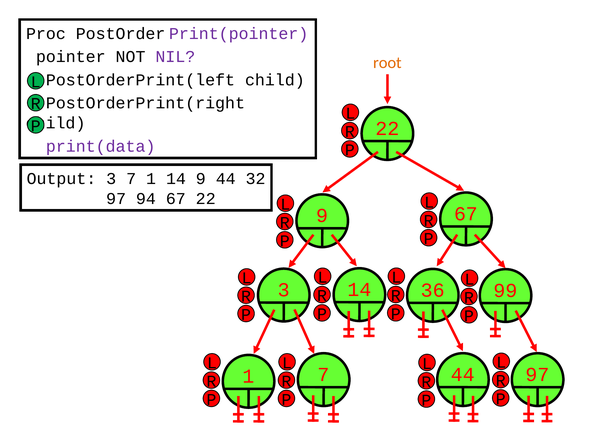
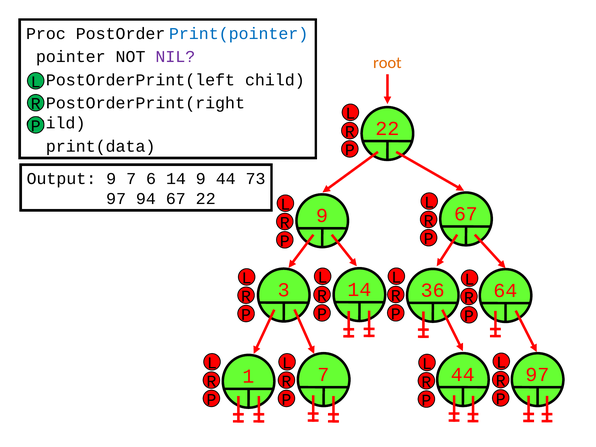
Print(pointer colour: purple -> blue (239, 34)
print(data colour: purple -> black (101, 146)
Output 3: 3 -> 9 (111, 179)
1: 1 -> 6 (151, 179)
32: 32 -> 73 (256, 179)
99: 99 -> 64 (506, 291)
